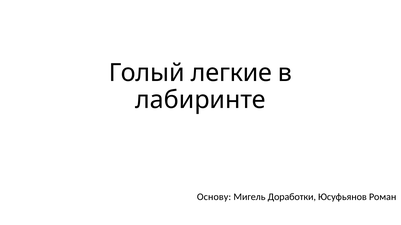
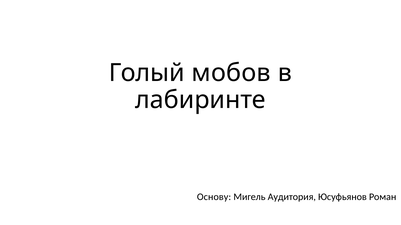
легкие: легкие -> мобов (231, 73)
Доработки: Доработки -> Аудитория (292, 197)
